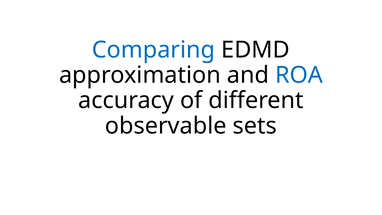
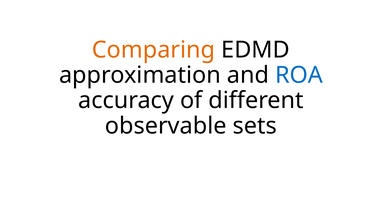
Comparing colour: blue -> orange (154, 50)
